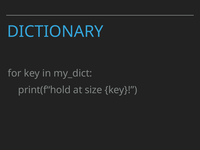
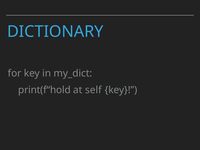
size: size -> self (93, 90)
